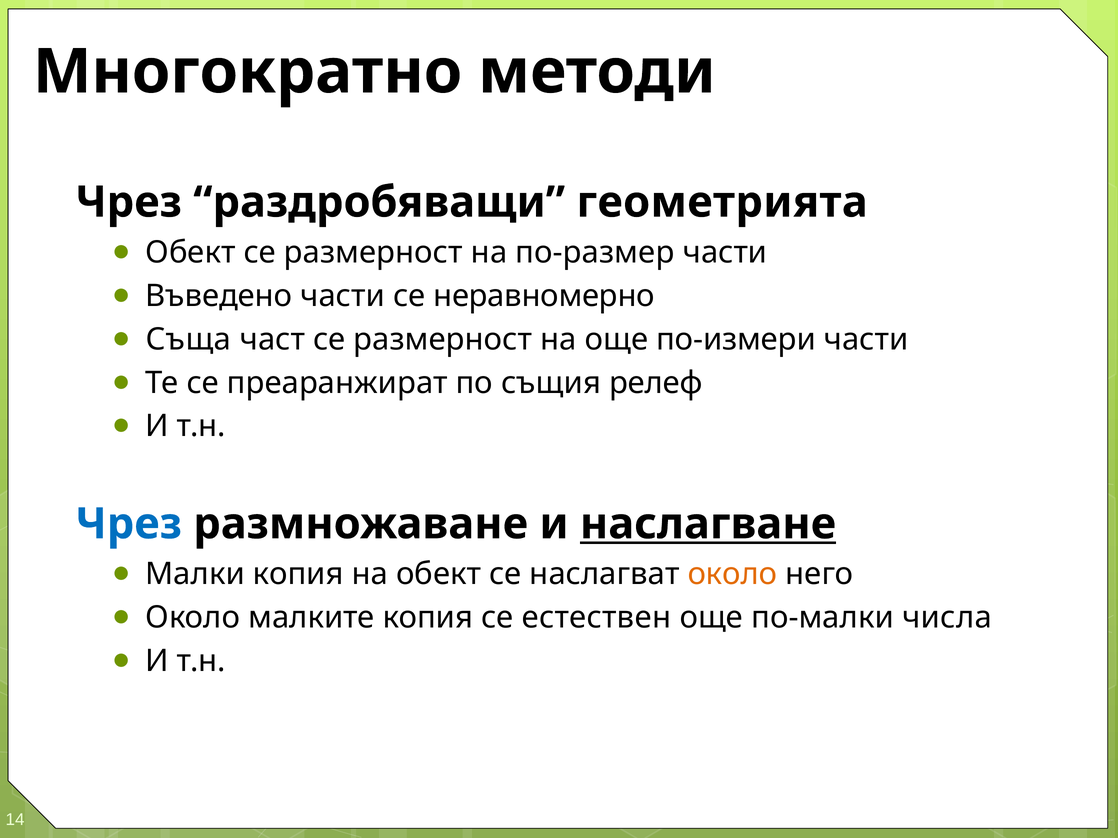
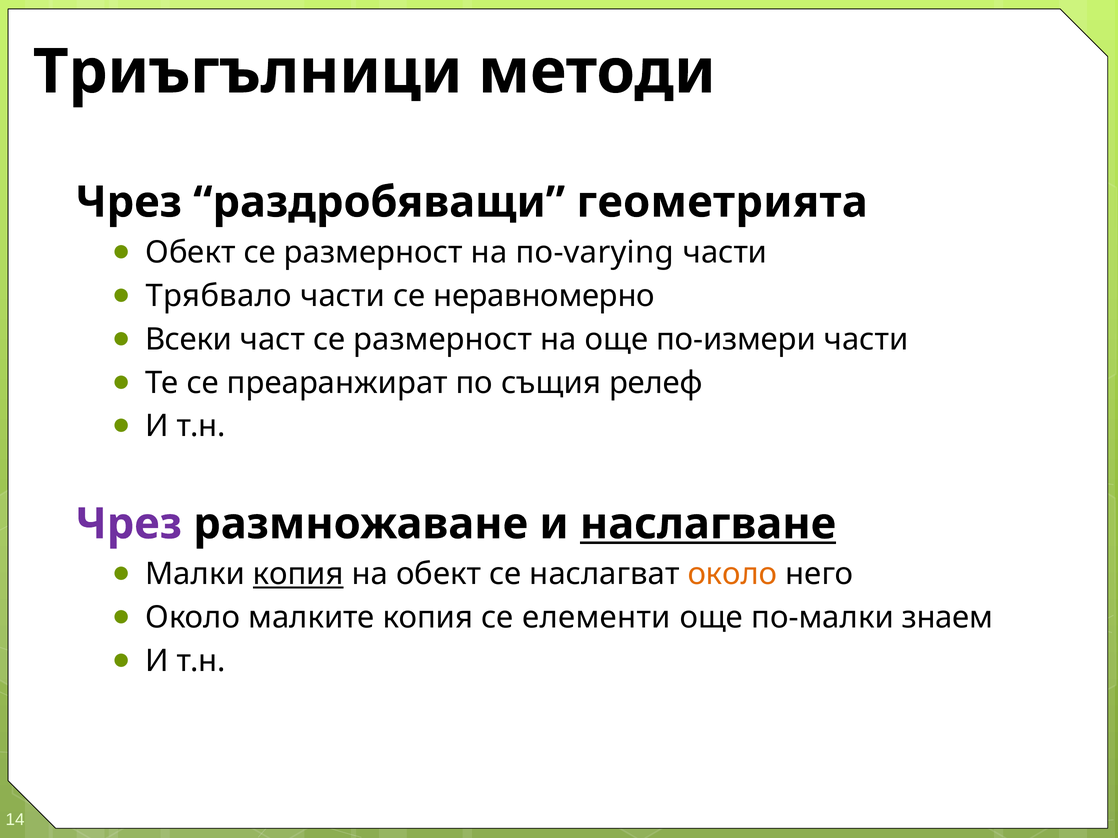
Многократно: Многократно -> Триъгълници (248, 72)
по-размер: по-размер -> по-varying (595, 253)
Въведено: Въведено -> Трябвало (219, 296)
Съща: Съща -> Всеки (189, 339)
Чрез colour: blue -> purple (129, 524)
копия underline: none -> present (298, 574)
естествен: естествен -> елементи (596, 618)
числа: числа -> знаем (947, 618)
